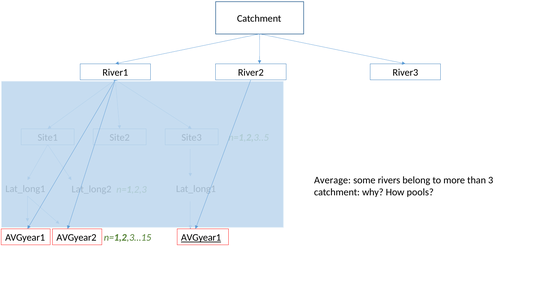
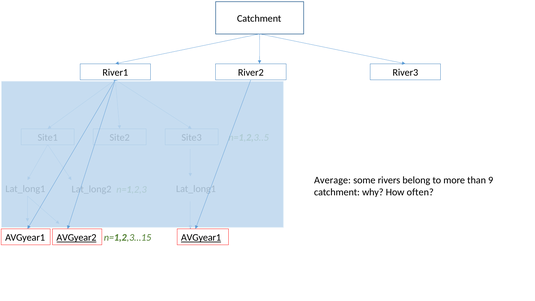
3: 3 -> 9 (491, 180)
pools: pools -> often (420, 192)
AVGyear2 underline: none -> present (76, 238)
